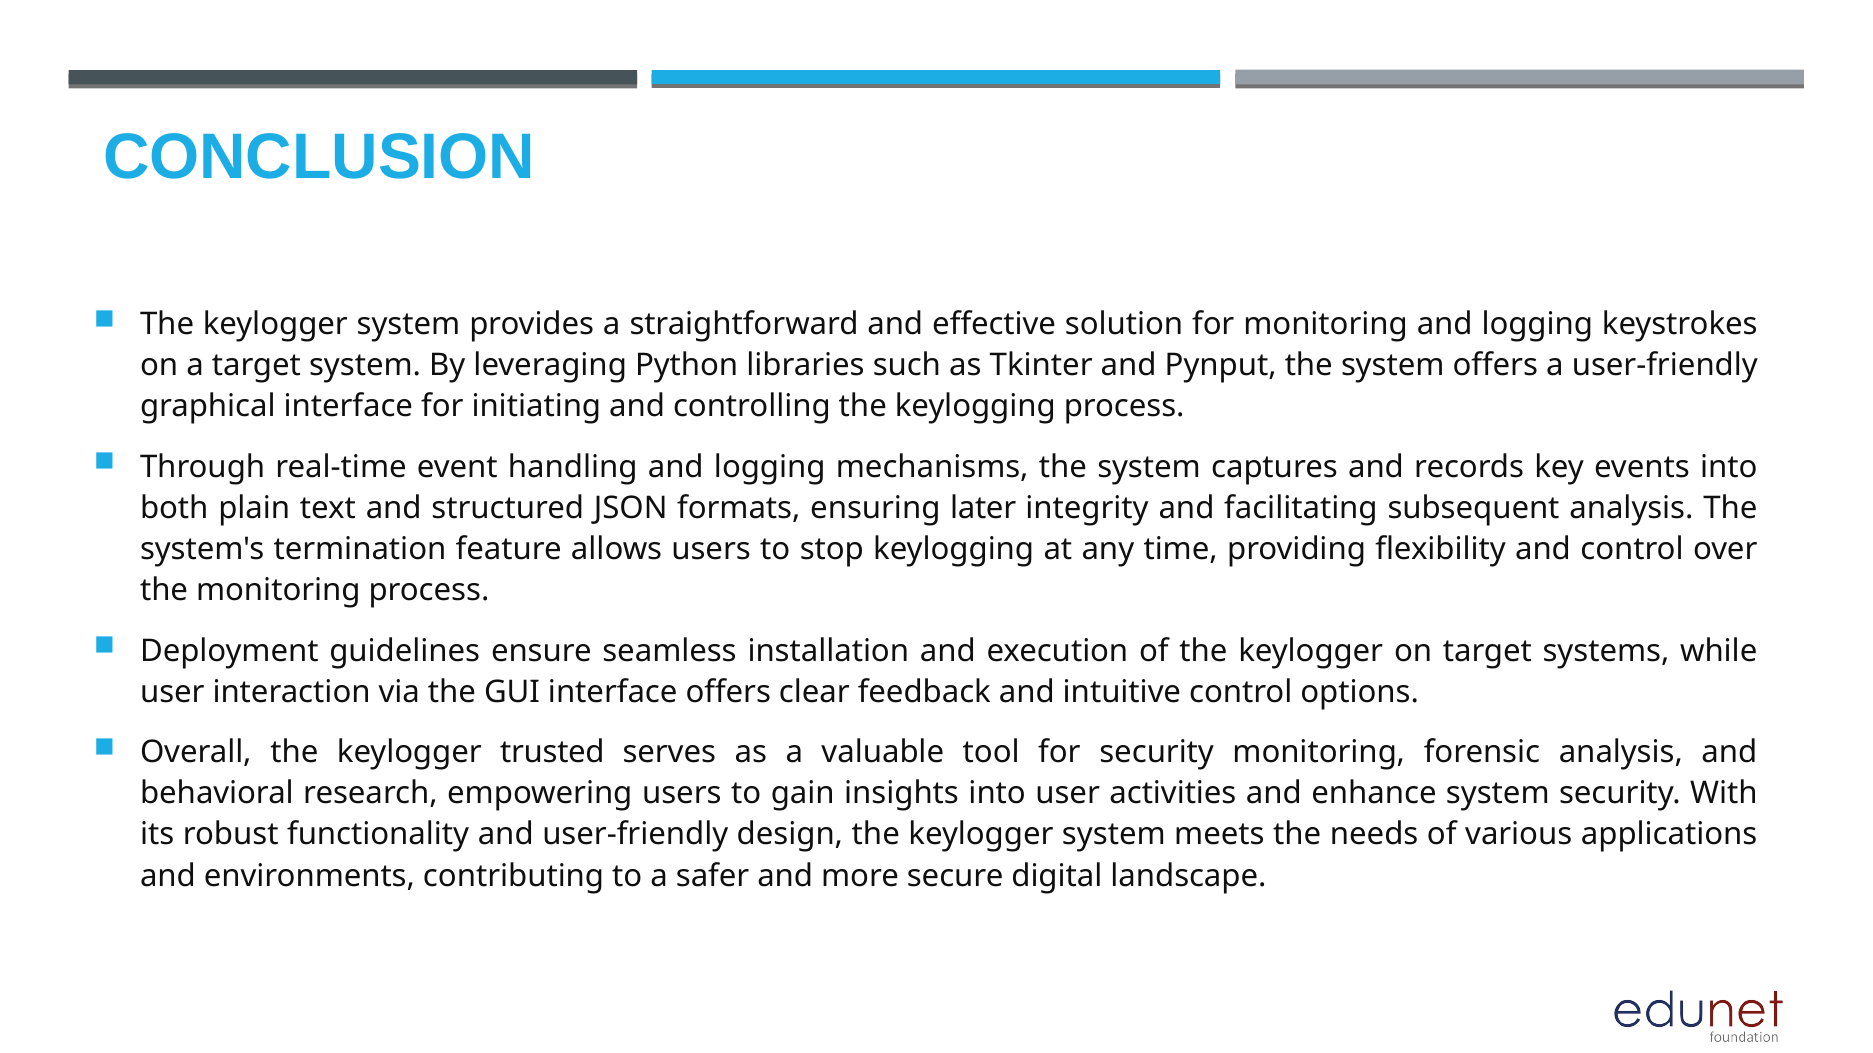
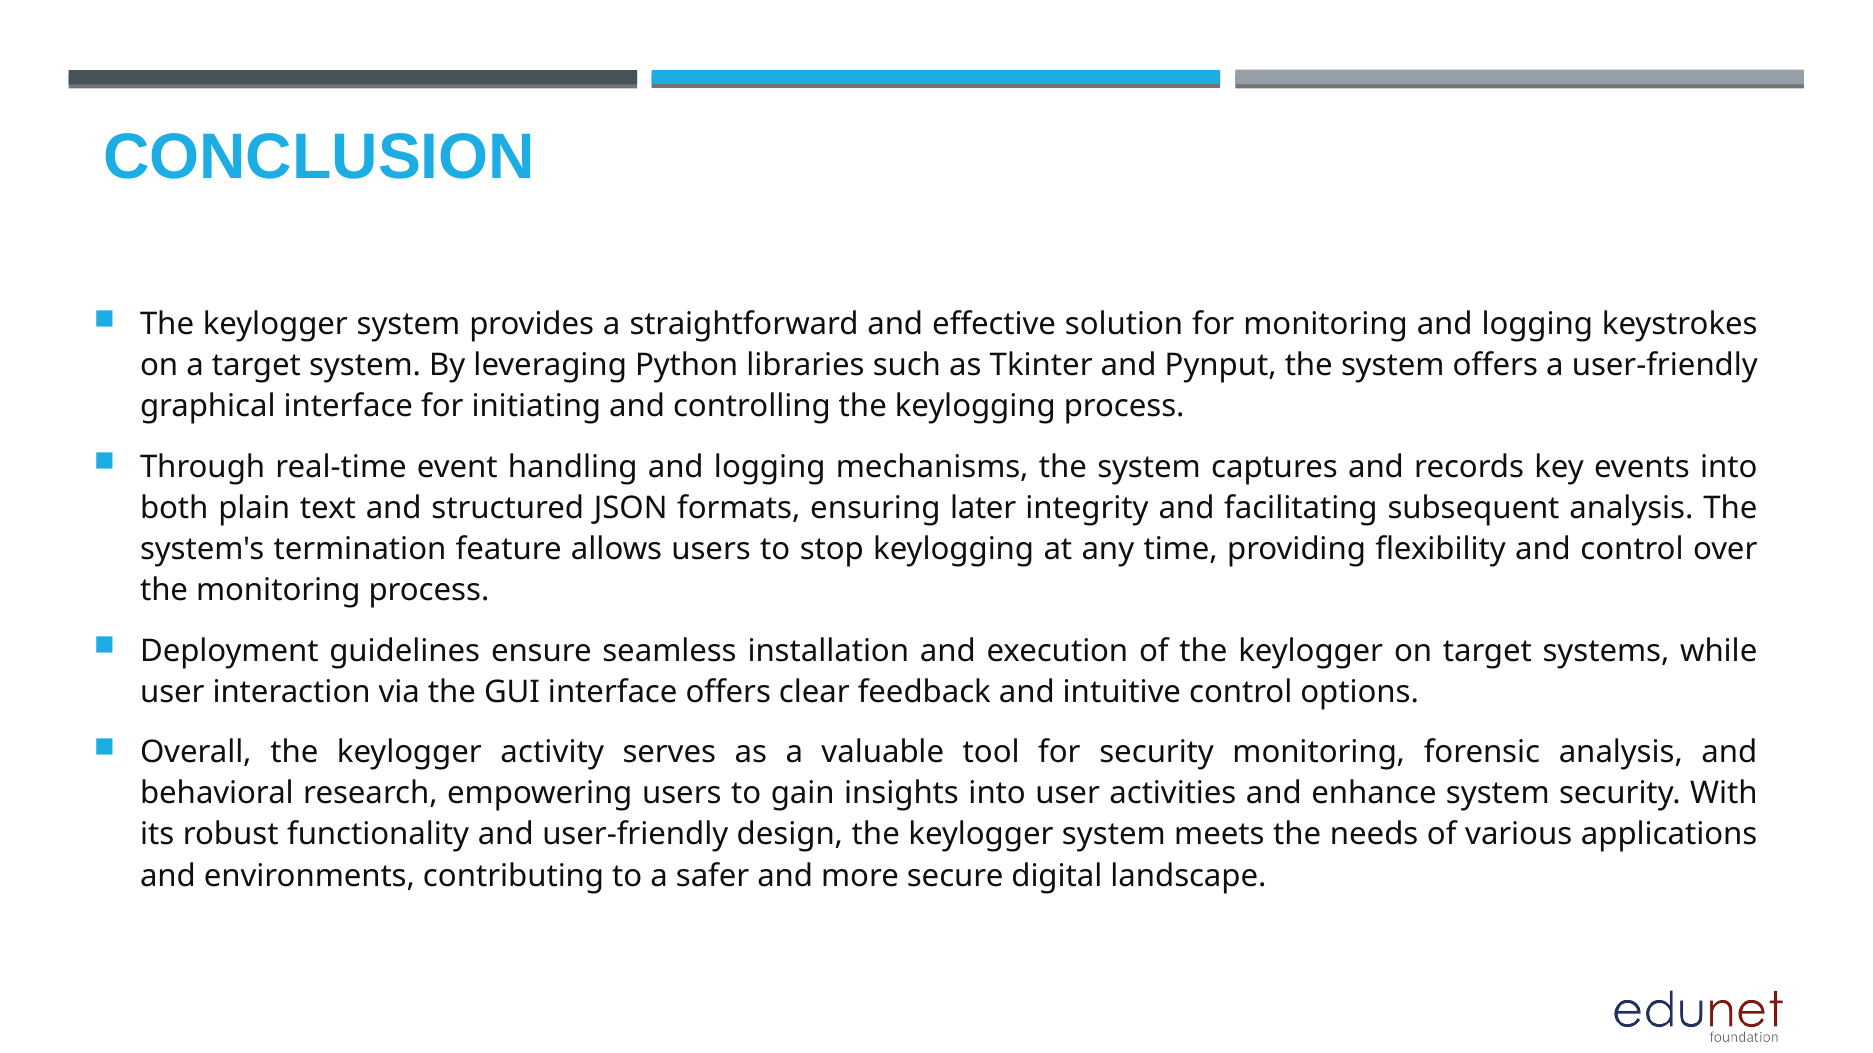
trusted: trusted -> activity (552, 753)
